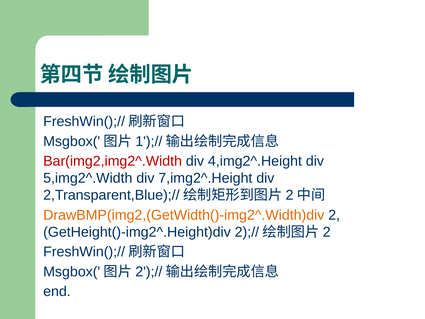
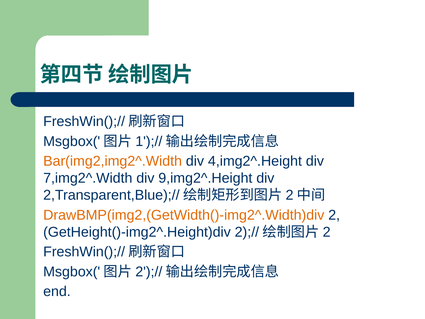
Bar(img2,img2^.Width colour: red -> orange (113, 161)
5,img2^.Width: 5,img2^.Width -> 7,img2^.Width (88, 178)
7,img2^.Height: 7,img2^.Height -> 9,img2^.Height (205, 178)
